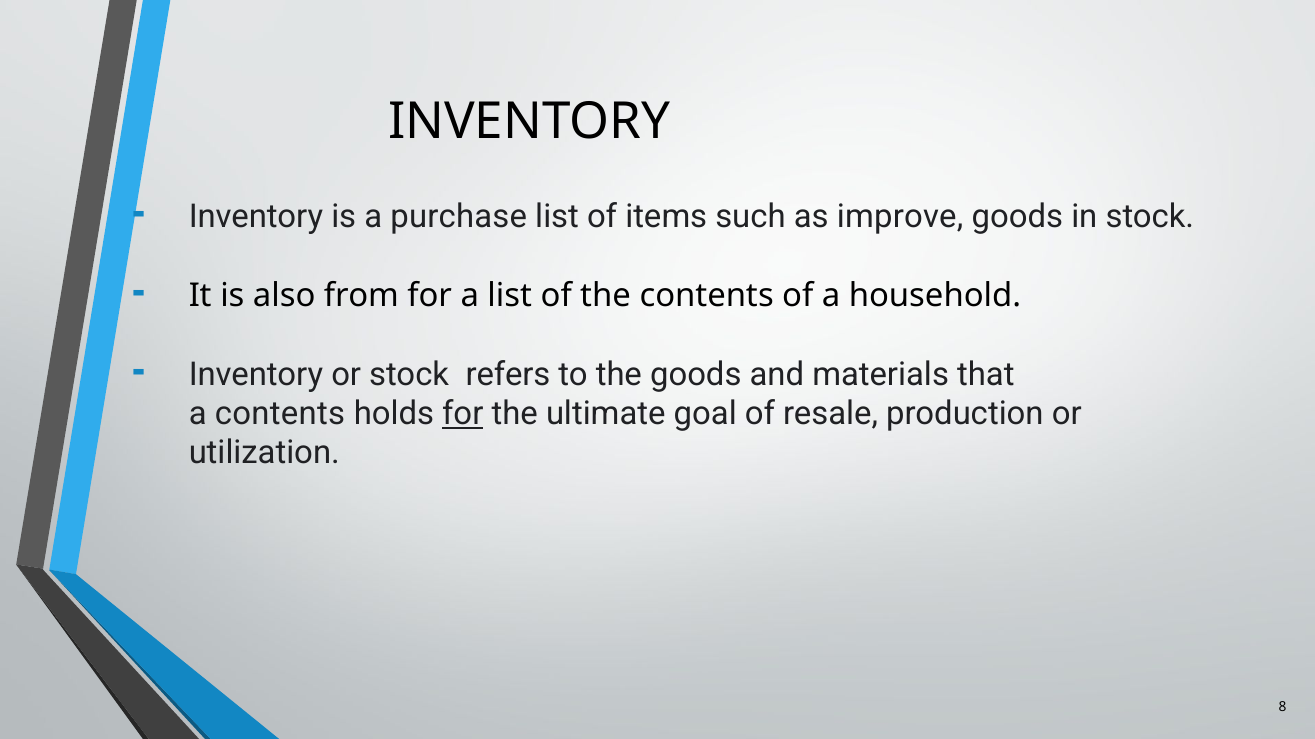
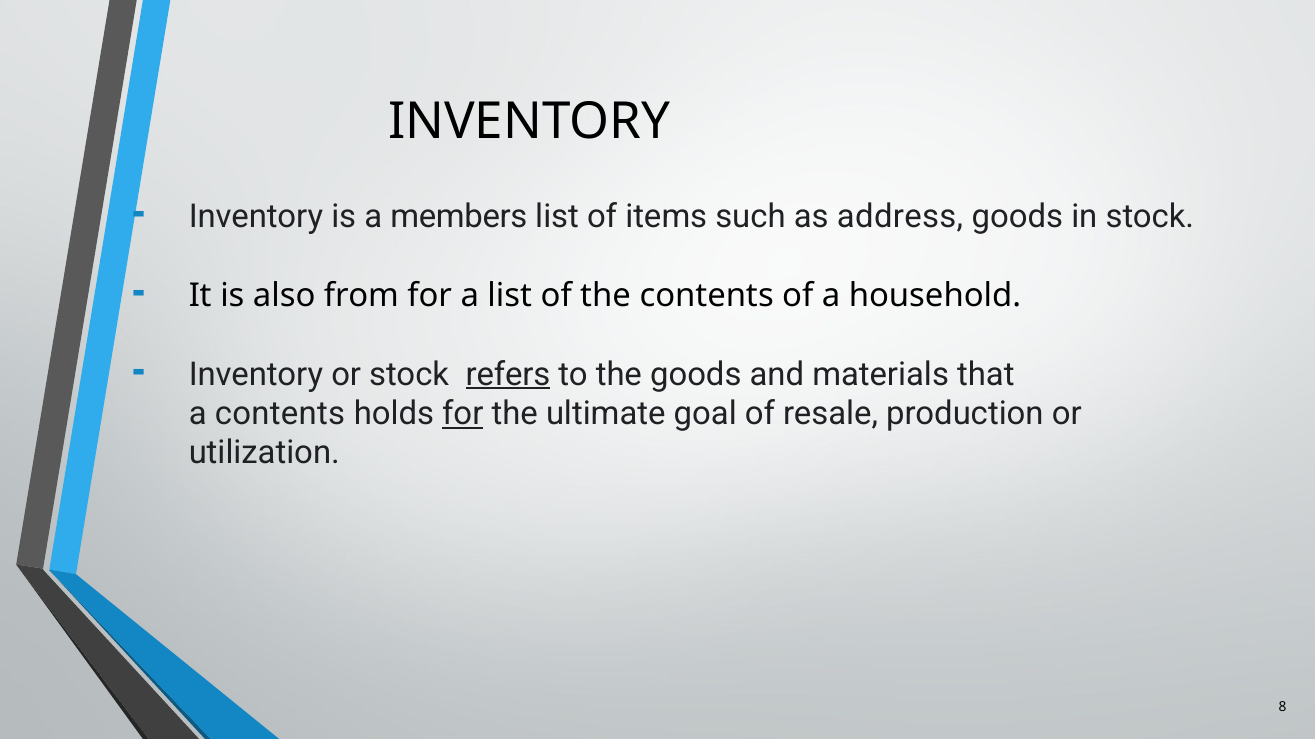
purchase: purchase -> members (459, 217)
improve: improve -> address (900, 217)
refers underline: none -> present (508, 375)
